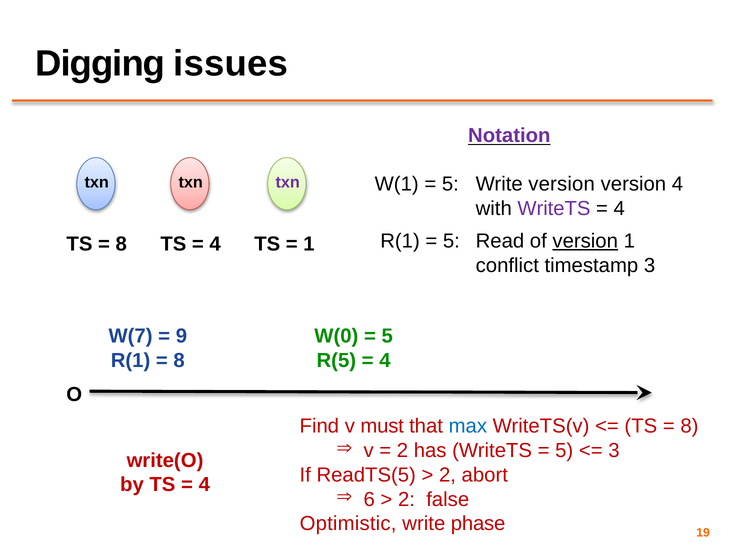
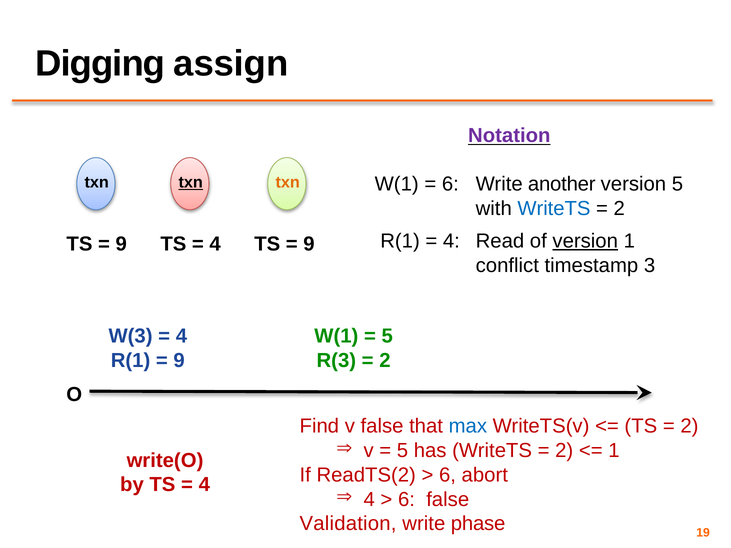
issues: issues -> assign (231, 64)
5: 5 -> 6 (450, 184)
Write version: version -> another (562, 184)
version 4: 4 -> 5 (677, 184)
txn underline: none -> present (191, 183)
txn colour: purple -> orange (288, 183)
WriteTS colour: purple -> blue (554, 209)
4: 4 -> 2 (619, 209)
5: 5 -> 4 (451, 241)
8: 8 -> 9 (121, 244)
1: 1 -> 9 (309, 244)
W(7: W(7 -> W(3 (131, 336)
9: 9 -> 4 (181, 336)
W(0: W(0 -> W(1 (336, 336)
8: 8 -> 9 (179, 360)
R(5: R(5 -> R(3 (336, 360)
4: 4 -> 2 (385, 360)
v must: must -> false (382, 426)
8: 8 -> 2 (689, 426)
2: 2 -> 5 (402, 451)
5: 5 -> 2 (564, 451)
3: 3 -> 1 (614, 451)
ReadTS(5: ReadTS(5 -> ReadTS(2 (366, 475)
2: 2 -> 6 (448, 475)
6: 6 -> 4 (369, 500)
2: 2 -> 6 (407, 500)
Optimistic: Optimistic -> Validation (348, 524)
